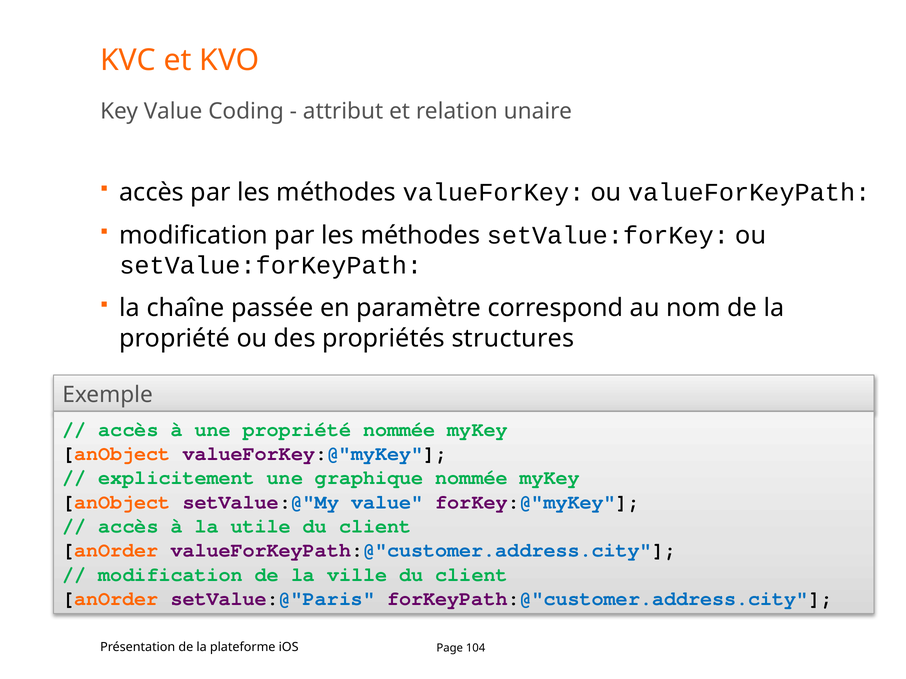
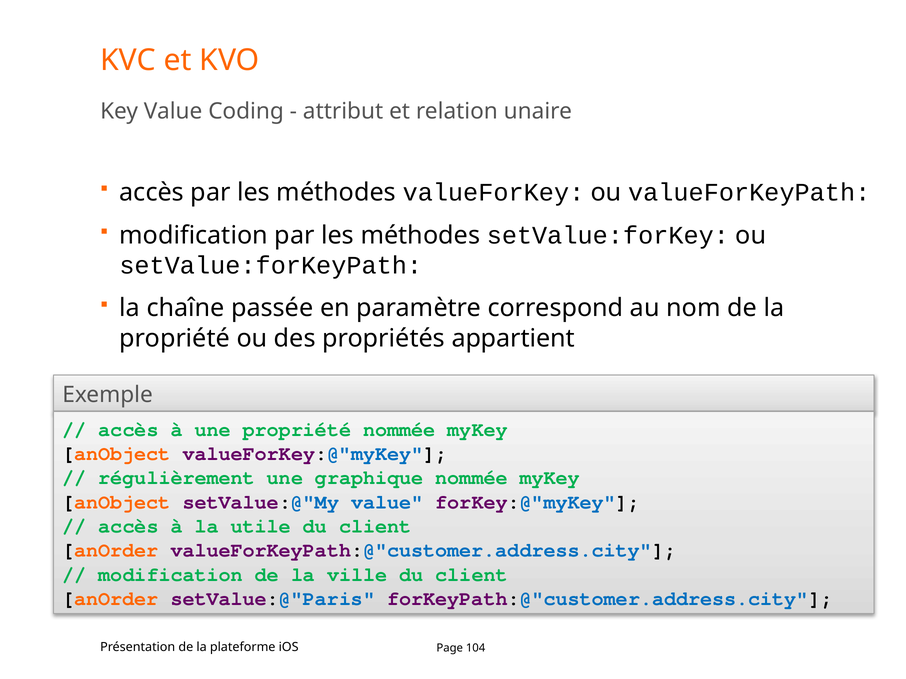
structures: structures -> appartient (513, 339)
explicitement: explicitement -> régulièrement (177, 478)
